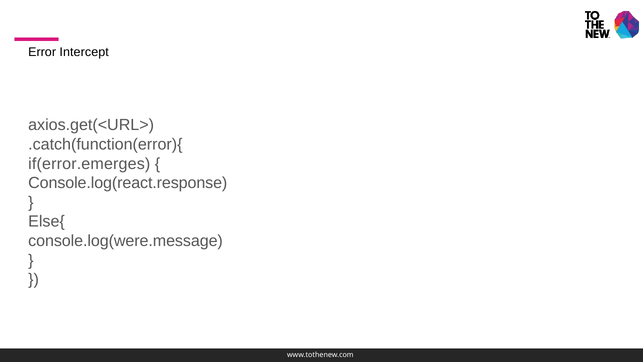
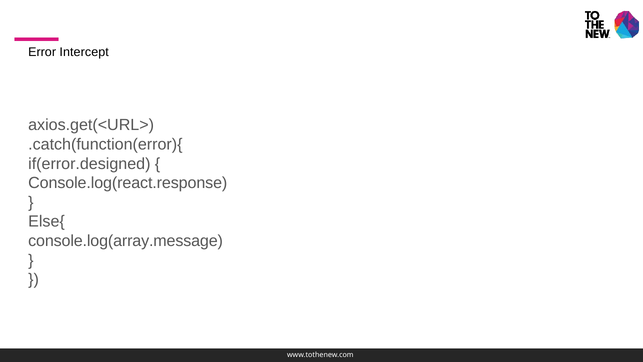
if(error.emerges: if(error.emerges -> if(error.designed (89, 164)
console.log(were.message: console.log(were.message -> console.log(array.message (126, 241)
